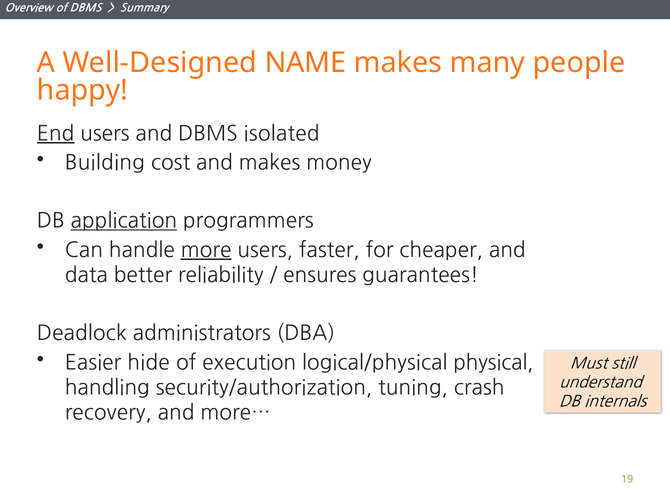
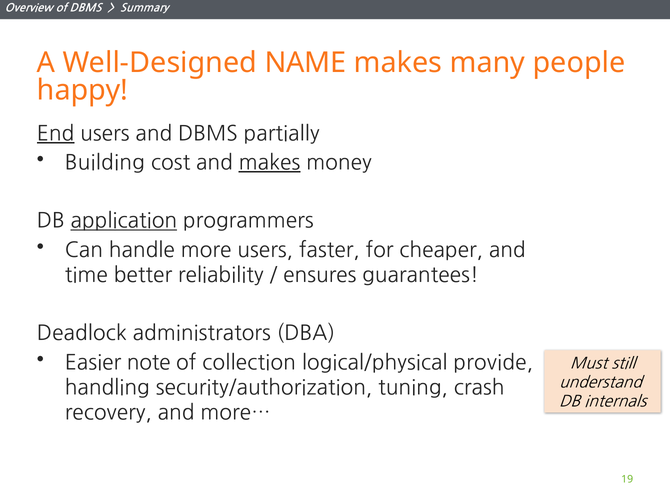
isolated: isolated -> partially (282, 134)
makes underline: none -> present (270, 163)
more underline: present -> none (206, 250)
data: data -> time (86, 275)
hide: hide -> note (149, 362)
execution: execution -> collection (249, 362)
physical: physical -> provide (493, 362)
